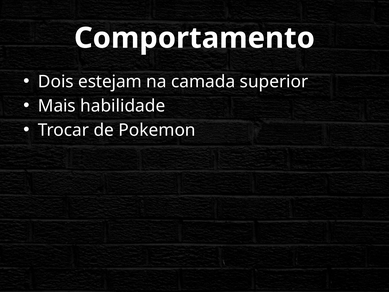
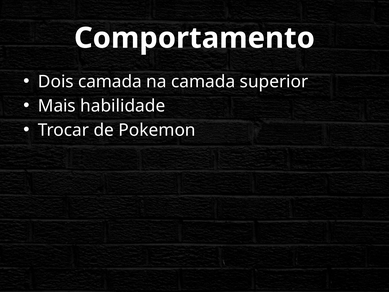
Dois estejam: estejam -> camada (110, 82)
